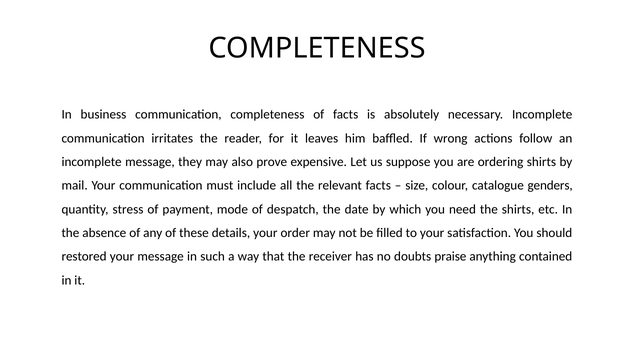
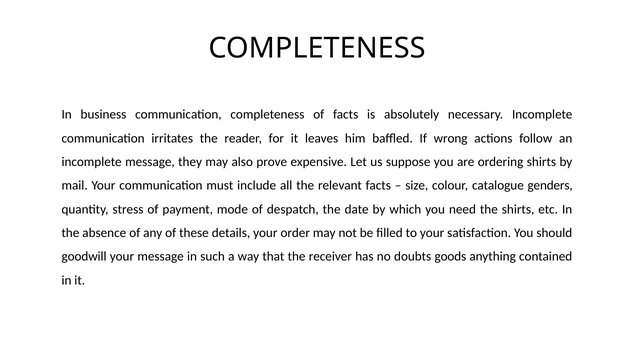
restored: restored -> goodwill (84, 257)
praise: praise -> goods (450, 257)
